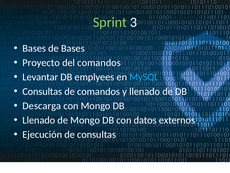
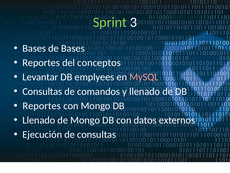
Proyecto: Proyecto -> Reportes (41, 63)
del comandos: comandos -> conceptos (99, 63)
MySQL colour: light blue -> pink (144, 77)
Descarga: Descarga -> Reportes (42, 106)
